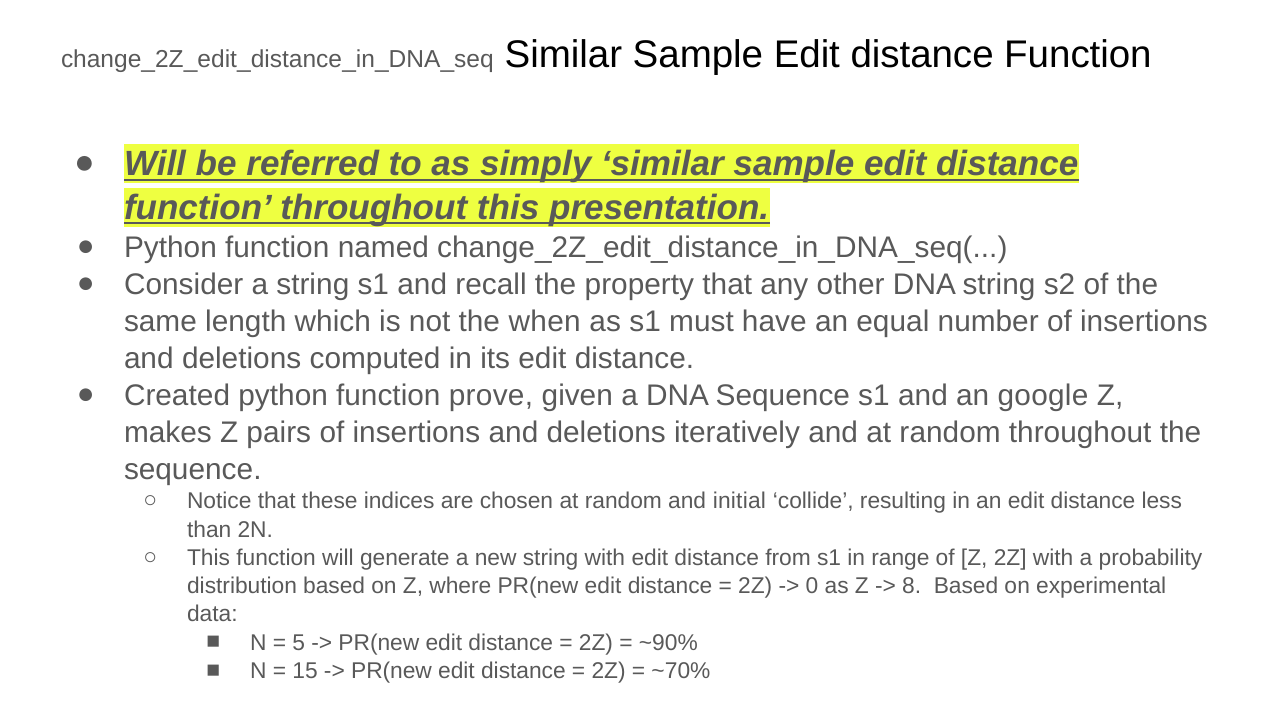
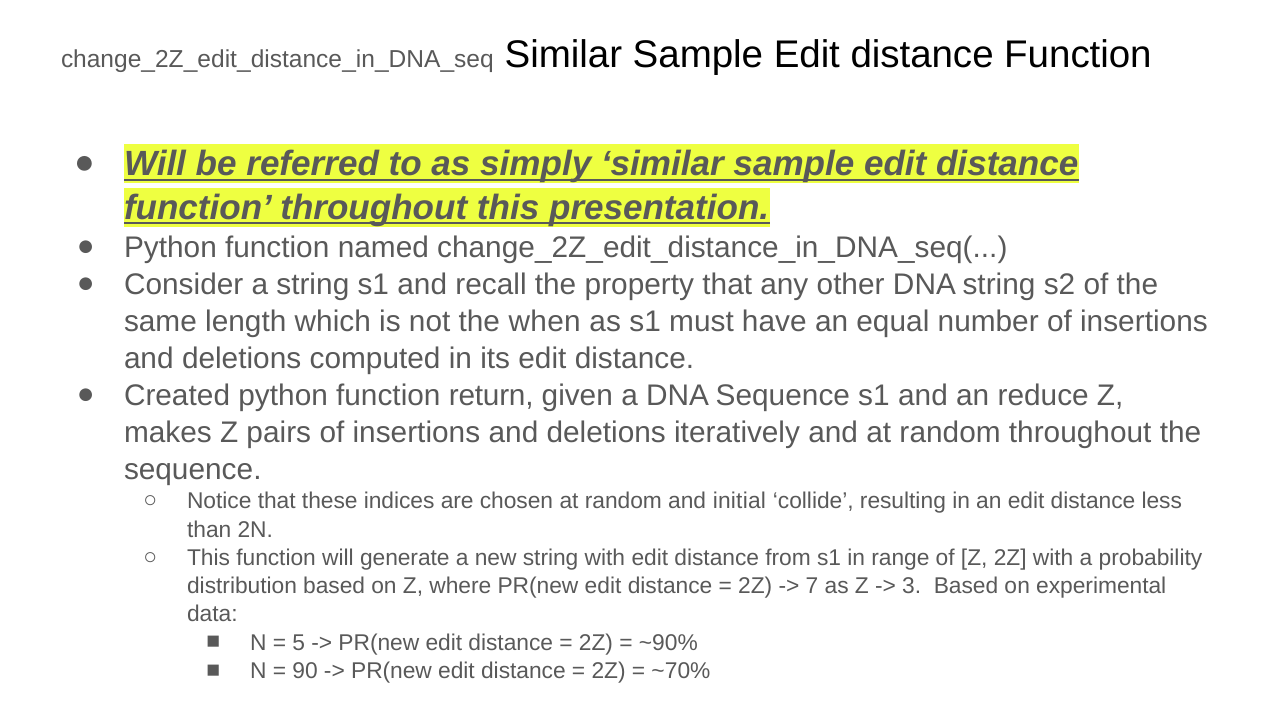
prove: prove -> return (491, 396)
google: google -> reduce (1043, 396)
0: 0 -> 7 (812, 586)
8: 8 -> 3 (912, 586)
15: 15 -> 90 (305, 671)
